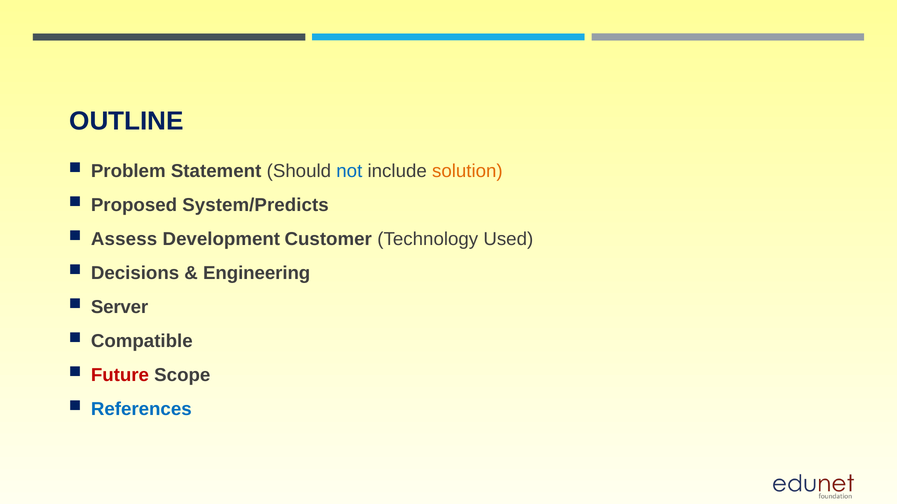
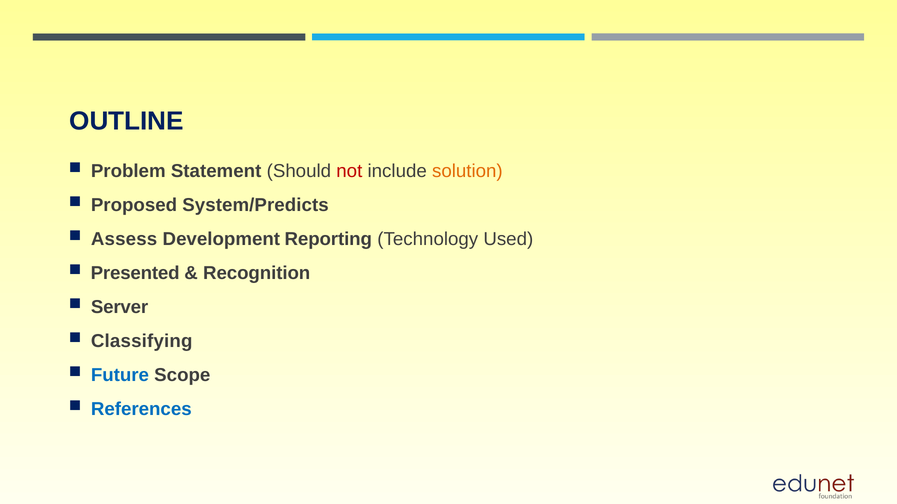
not colour: blue -> red (349, 171)
Customer: Customer -> Reporting (328, 239)
Decisions: Decisions -> Presented (135, 273)
Engineering: Engineering -> Recognition (257, 273)
Compatible: Compatible -> Classifying (142, 341)
Future colour: red -> blue (120, 375)
